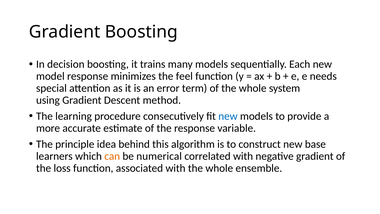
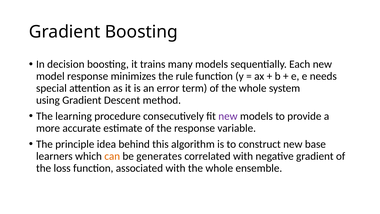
feel: feel -> rule (184, 76)
new colour: blue -> purple (228, 116)
numerical: numerical -> generates (159, 156)
